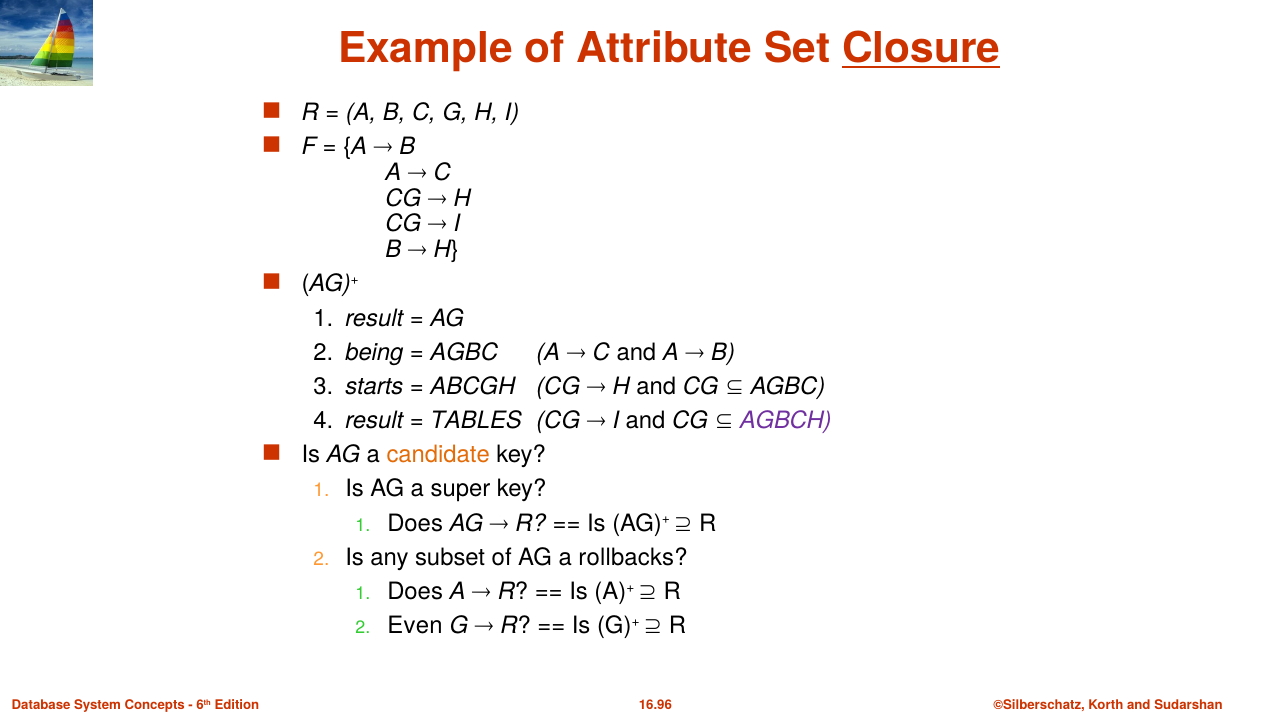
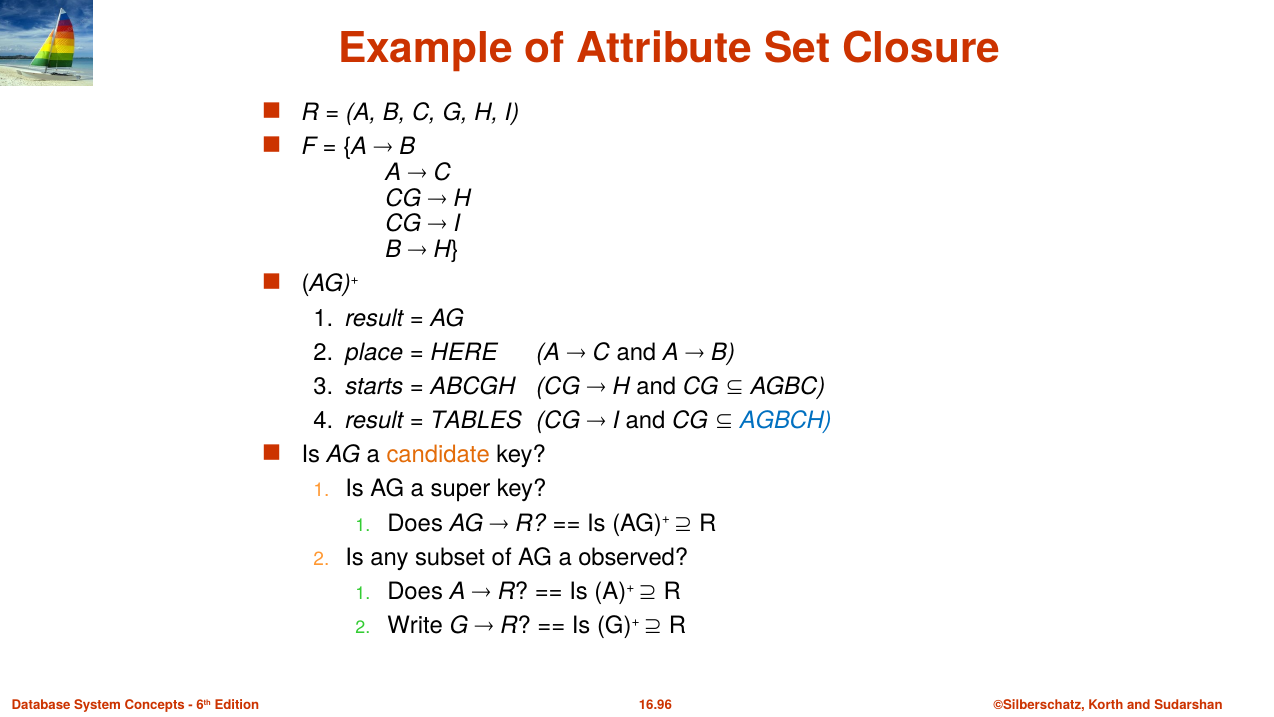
Closure underline: present -> none (921, 49)
being: being -> place (374, 352)
AGBC: AGBC -> HERE (464, 352)
AGBCH colour: purple -> blue (786, 420)
rollbacks: rollbacks -> observed (633, 557)
Even: Even -> Write (415, 625)
